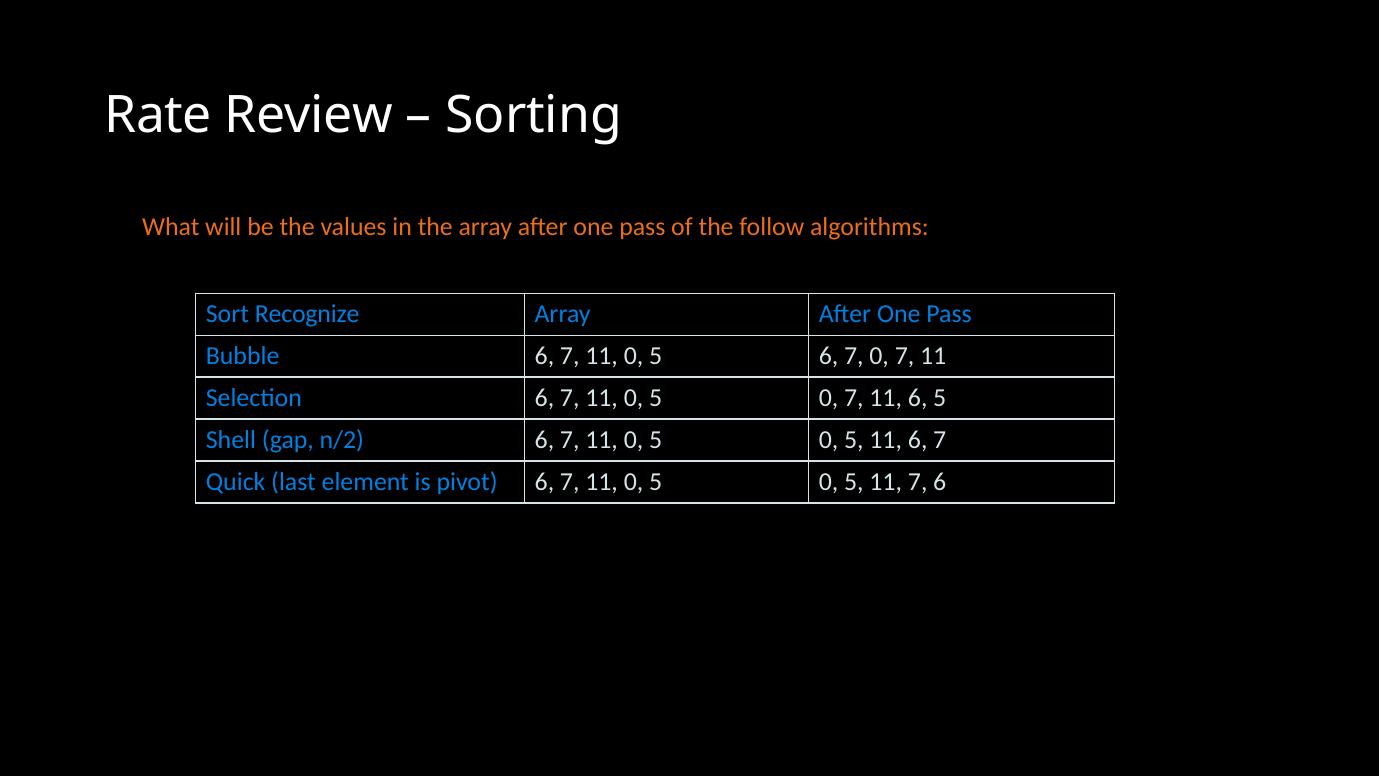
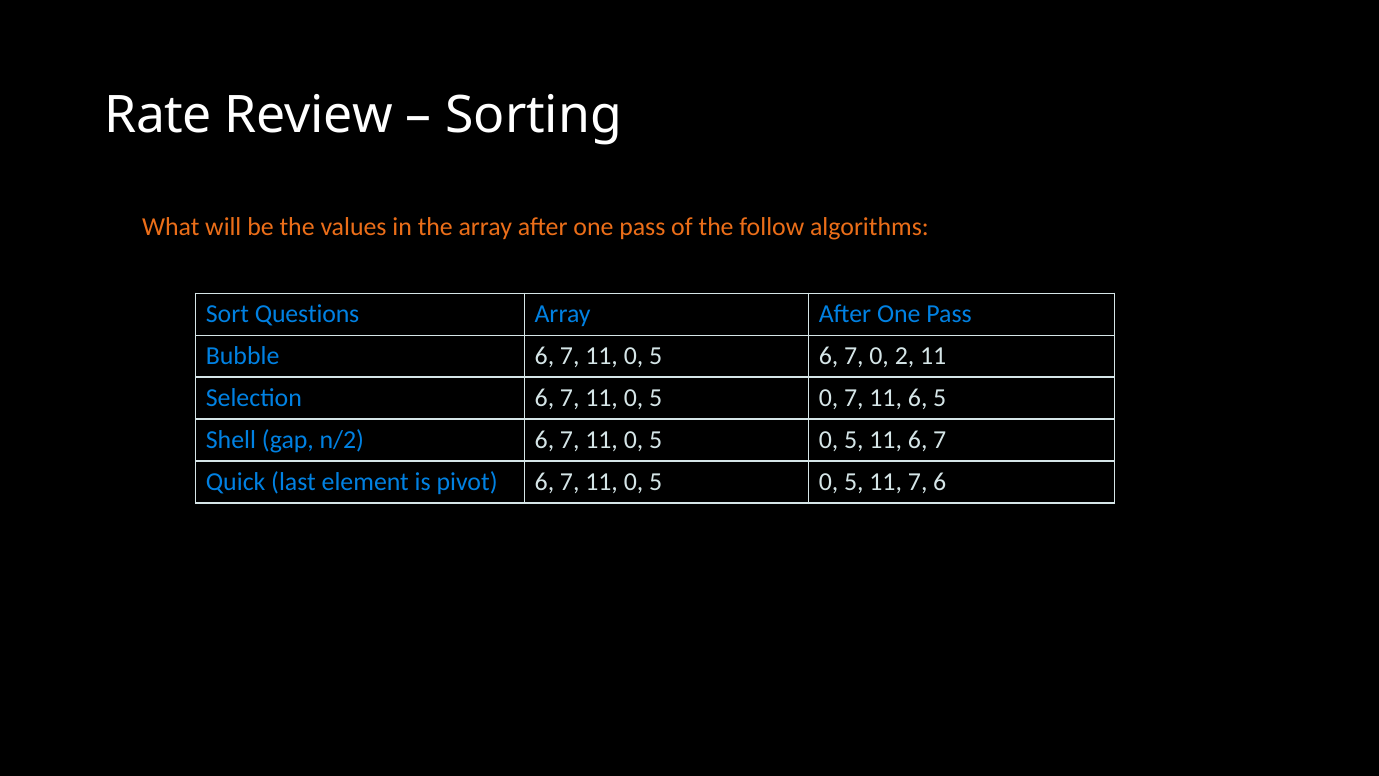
Recognize: Recognize -> Questions (307, 314)
7 0 7: 7 -> 2 (905, 356)
